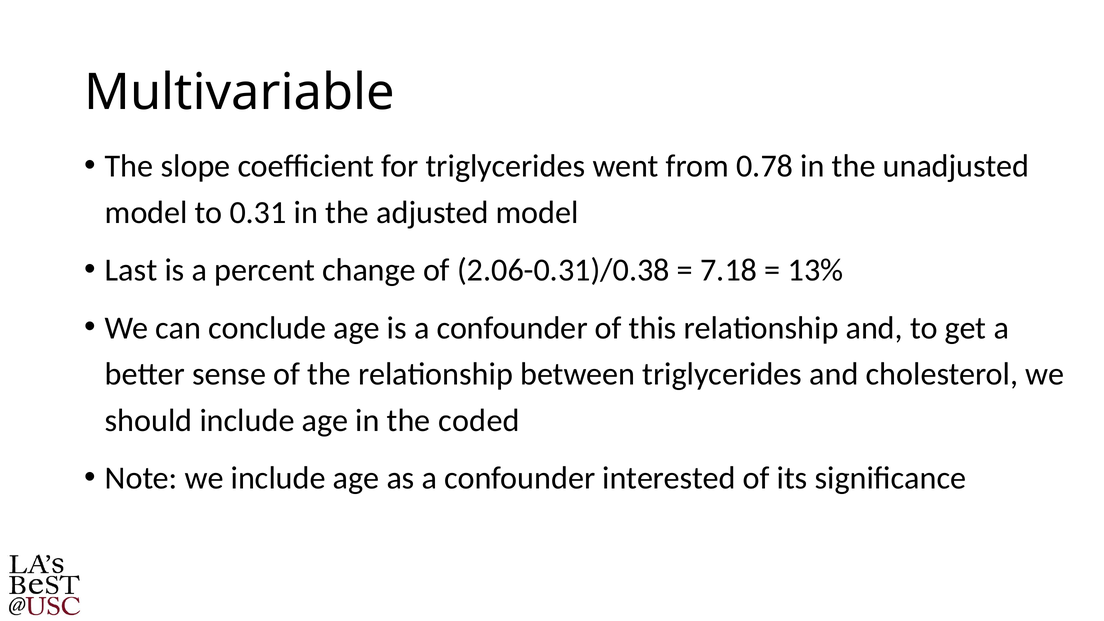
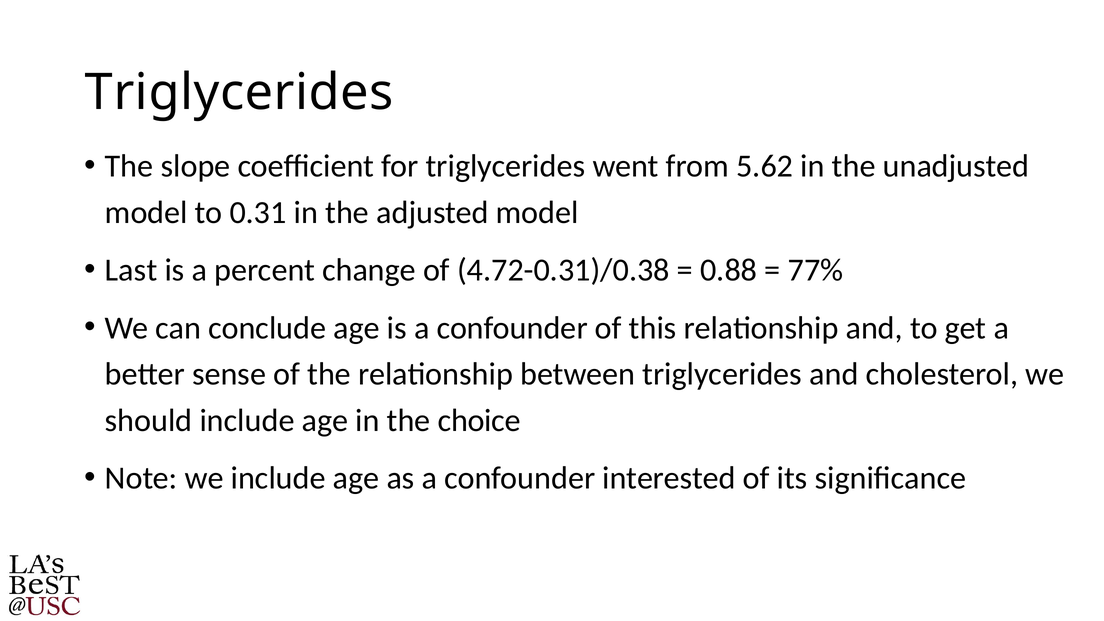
Multivariable: Multivariable -> Triglycerides (239, 93)
0.78: 0.78 -> 5.62 (765, 166)
2.06-0.31)/0.38: 2.06-0.31)/0.38 -> 4.72-0.31)/0.38 (563, 270)
7.18: 7.18 -> 0.88 (729, 270)
13%: 13% -> 77% (816, 270)
coded: coded -> choice (479, 420)
